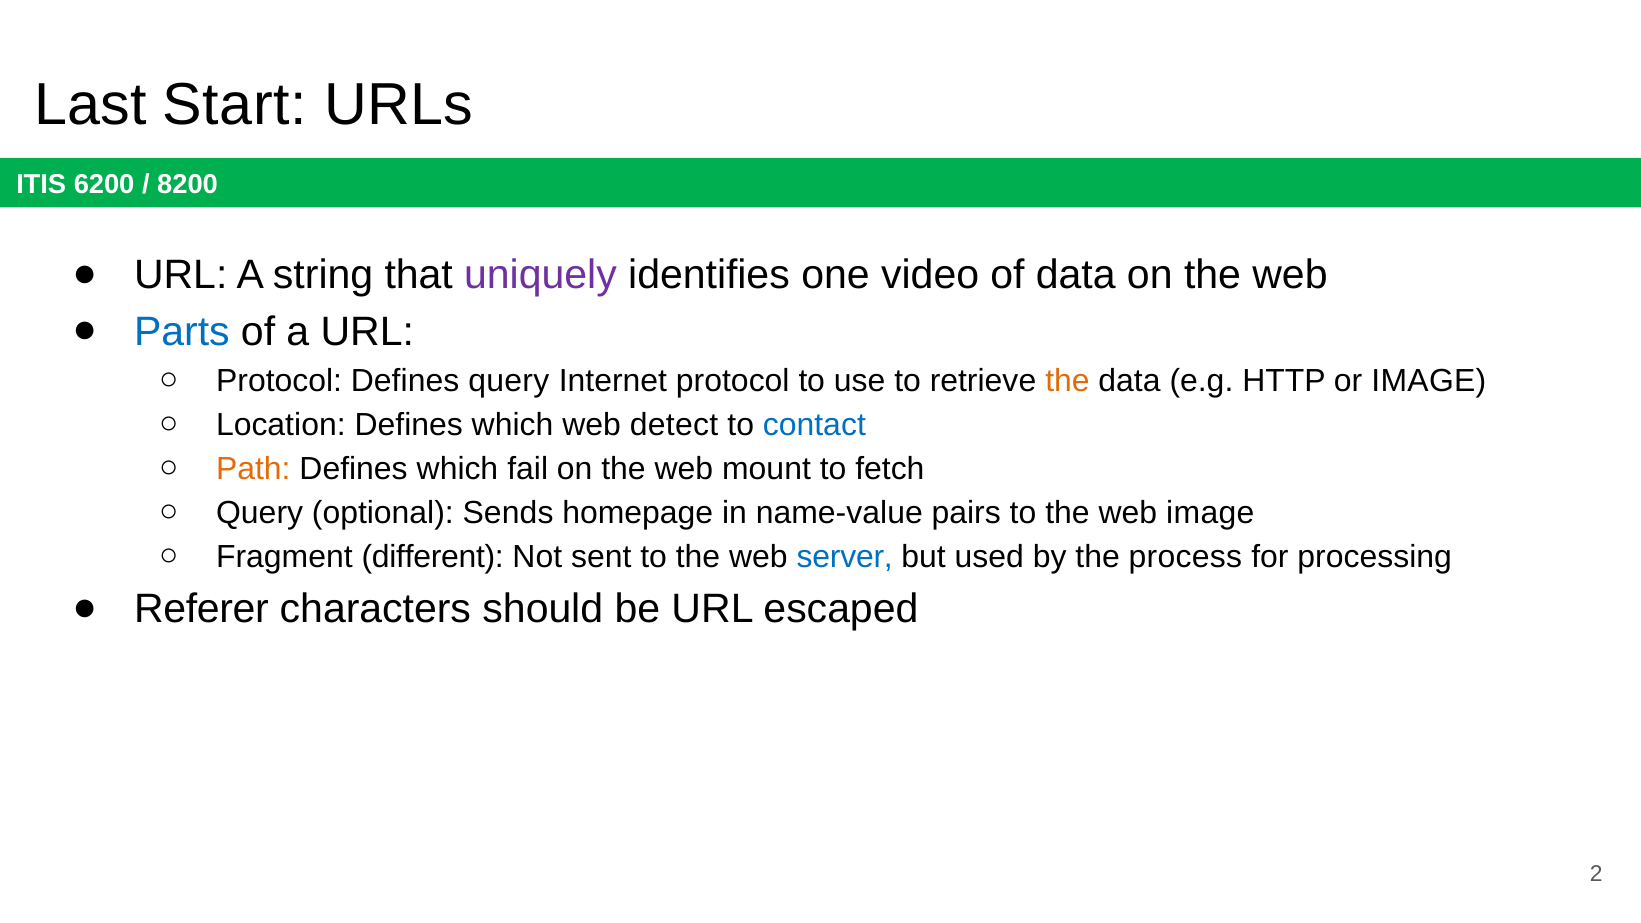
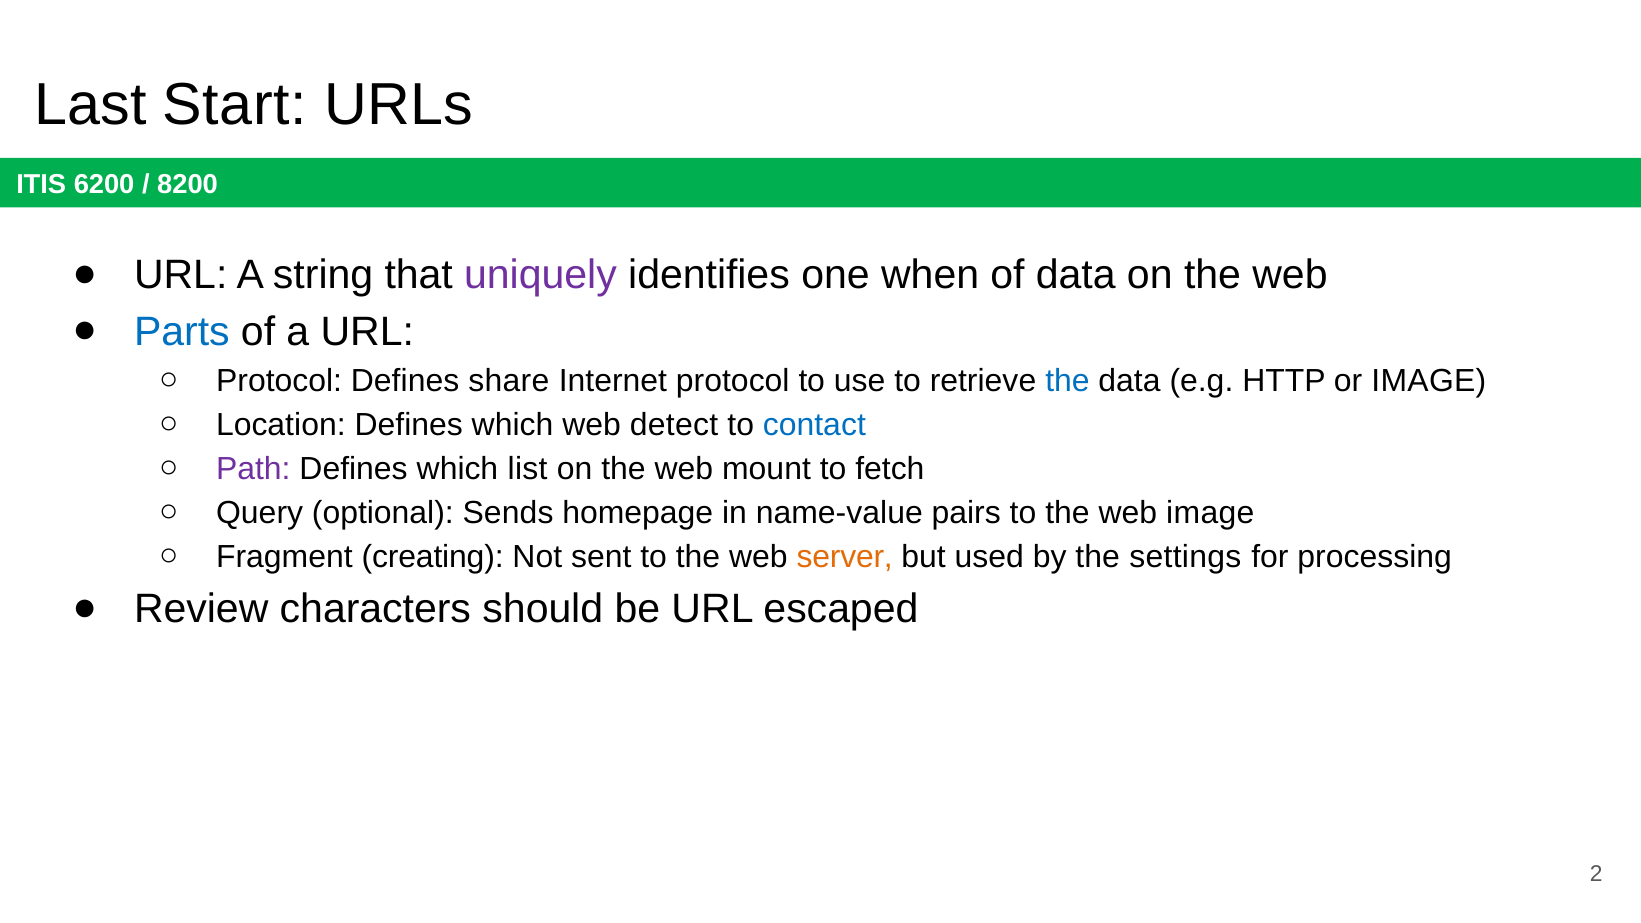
video: video -> when (930, 275)
Defines query: query -> share (509, 381)
the colour: orange -> blue (1067, 381)
Path colour: orange -> purple (253, 469)
fail: fail -> list (528, 469)
different: different -> creating (433, 557)
server colour: blue -> orange (845, 557)
process: process -> settings (1185, 557)
Referer: Referer -> Review (201, 609)
